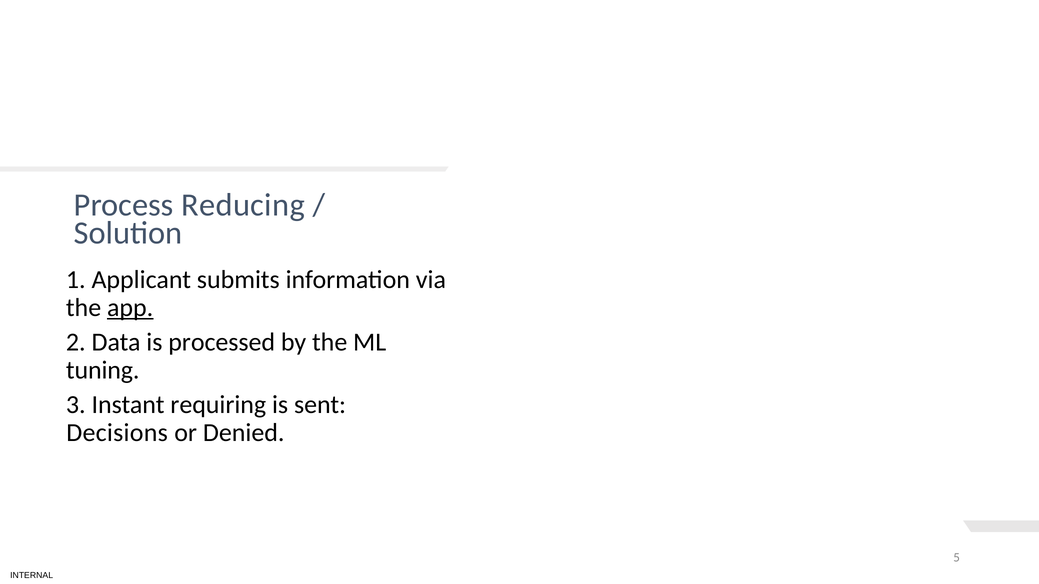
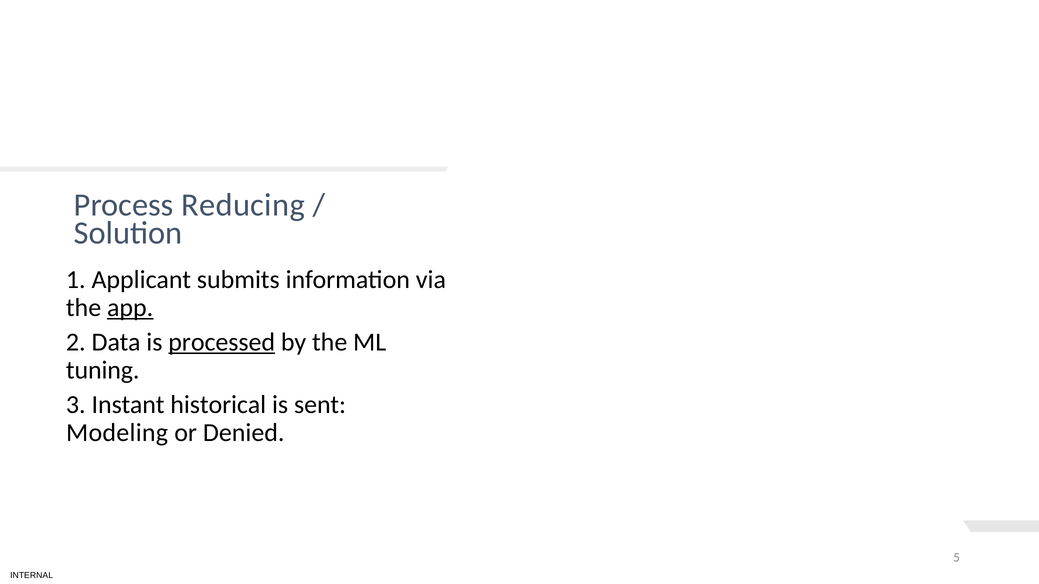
processed underline: none -> present (222, 342)
requiring: requiring -> historical (218, 405)
Decisions: Decisions -> Modeling (117, 433)
